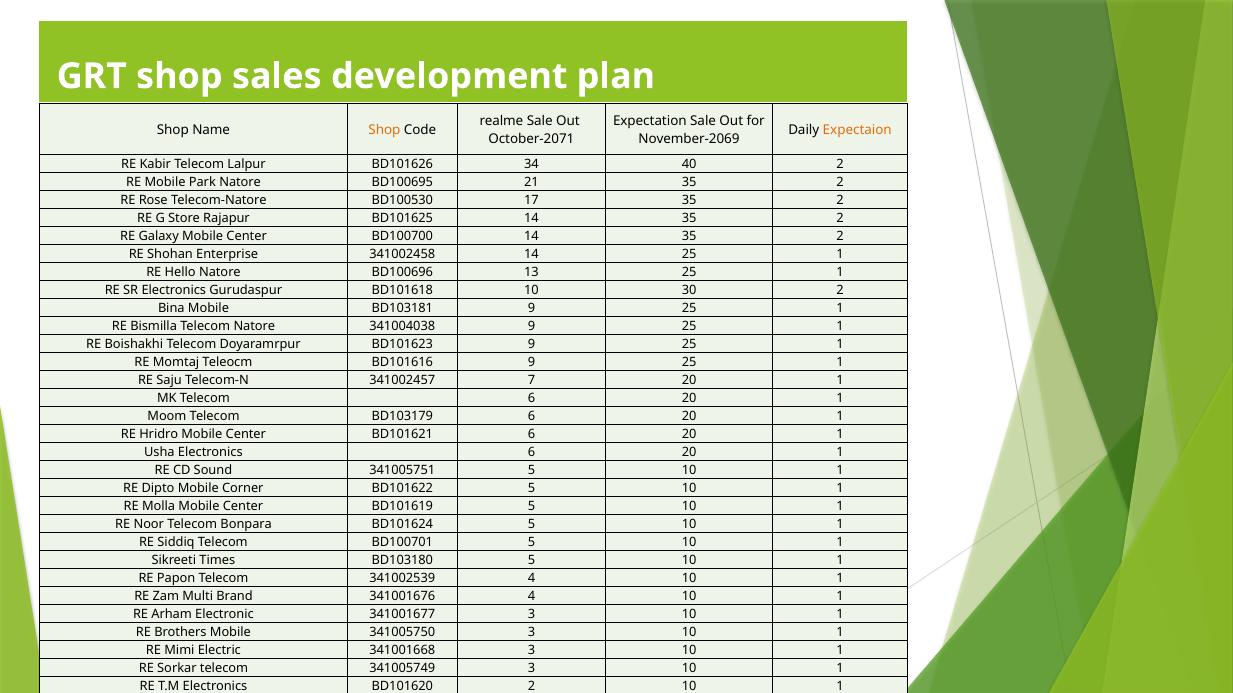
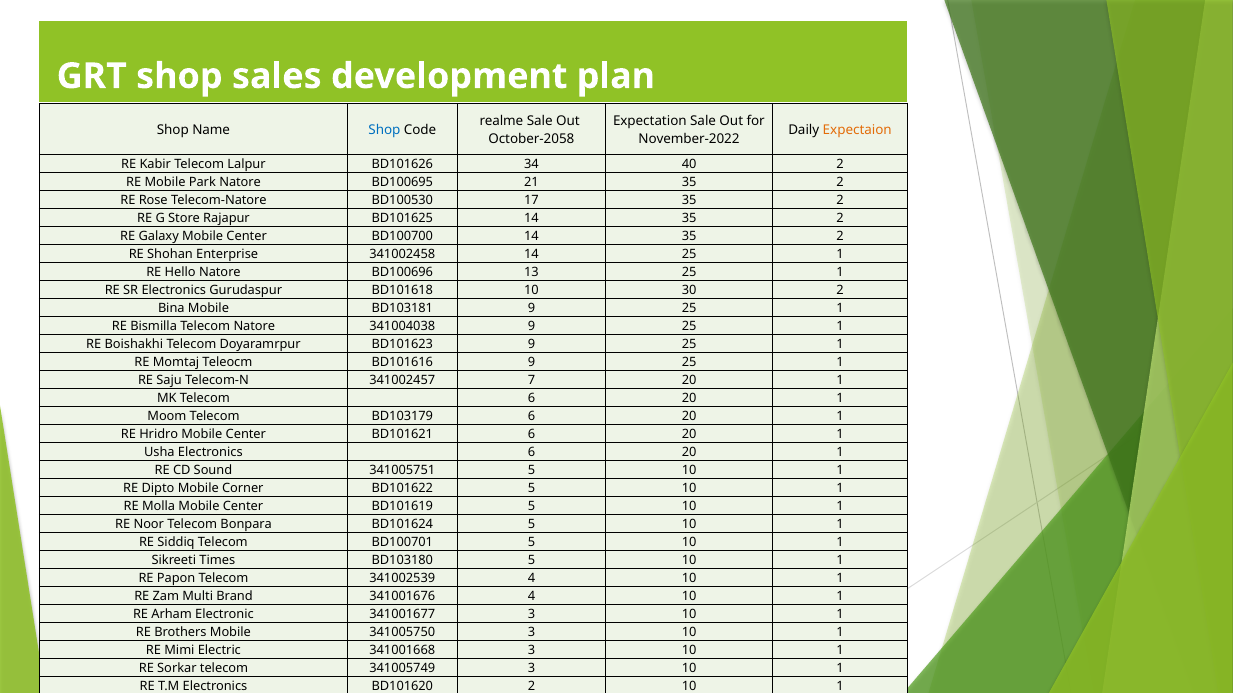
Shop colour: orange -> blue (384, 130)
October-2071: October-2071 -> October-2058 (531, 139)
November-2069: November-2069 -> November-2022 (689, 139)
